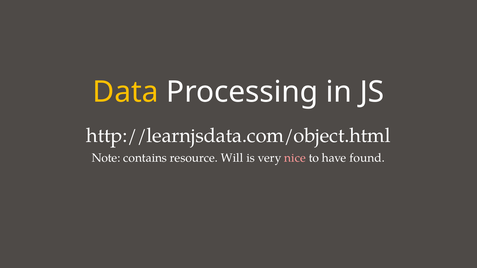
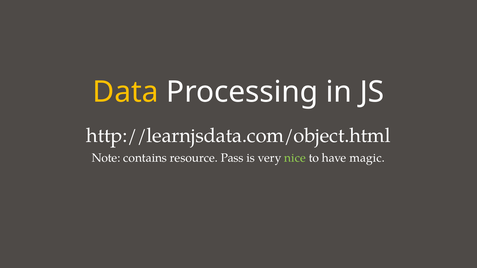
Will: Will -> Pass (232, 158)
nice colour: pink -> light green (295, 158)
found: found -> magic (367, 158)
